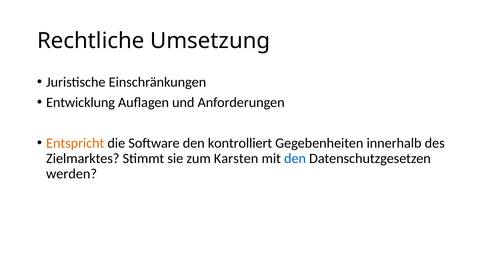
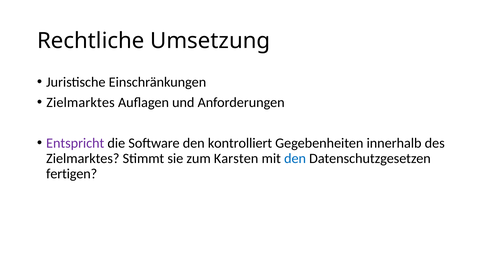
Entwicklung: Entwicklung -> Zielmarktes (80, 103)
Entspricht colour: orange -> purple (75, 143)
werden: werden -> fertigen (72, 174)
